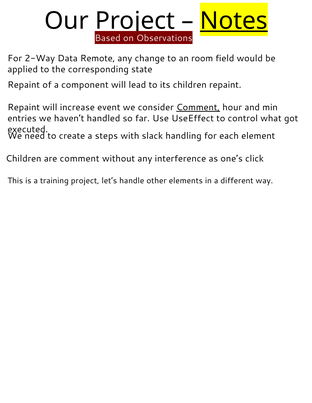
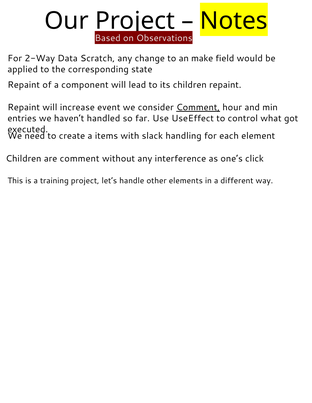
Notes underline: present -> none (234, 21)
Remote: Remote -> Scratch (98, 58)
room: room -> make (202, 58)
steps: steps -> items (106, 136)
